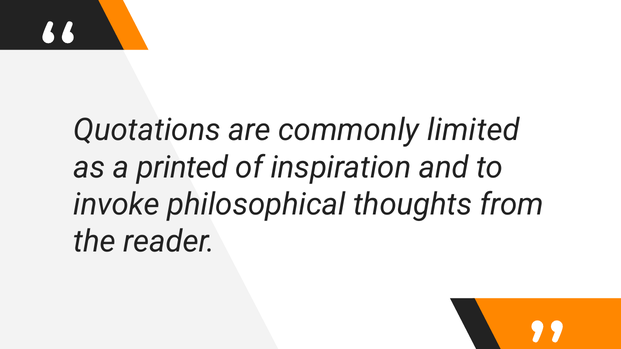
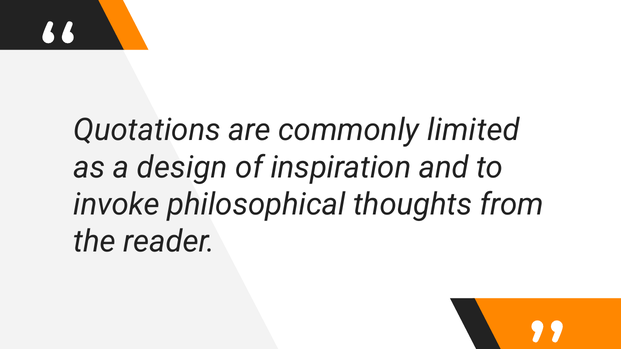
printed: printed -> design (182, 167)
